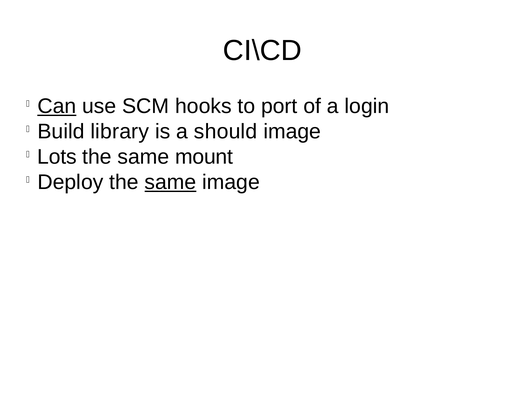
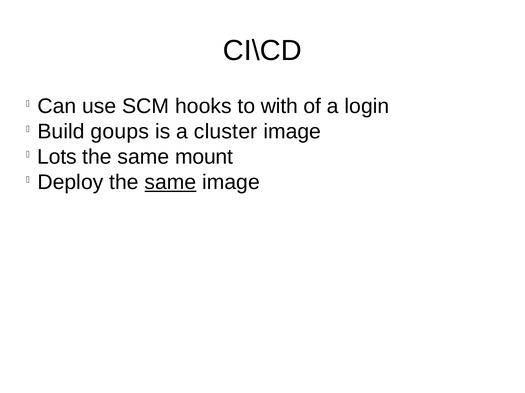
Can underline: present -> none (57, 106)
port: port -> with (279, 106)
library: library -> goups (120, 132)
should: should -> cluster (226, 132)
